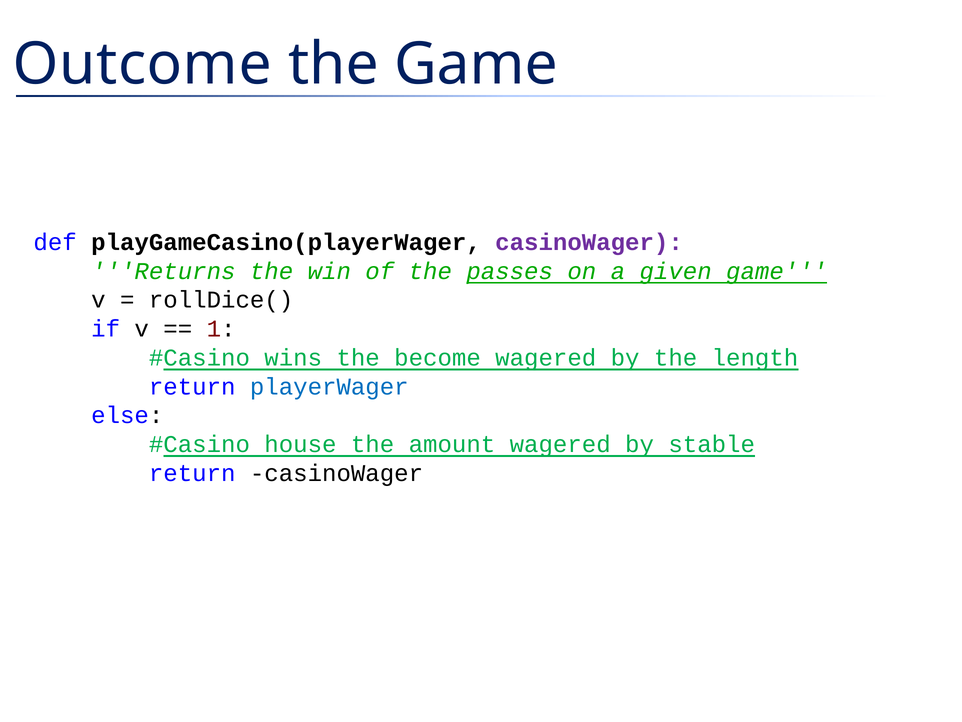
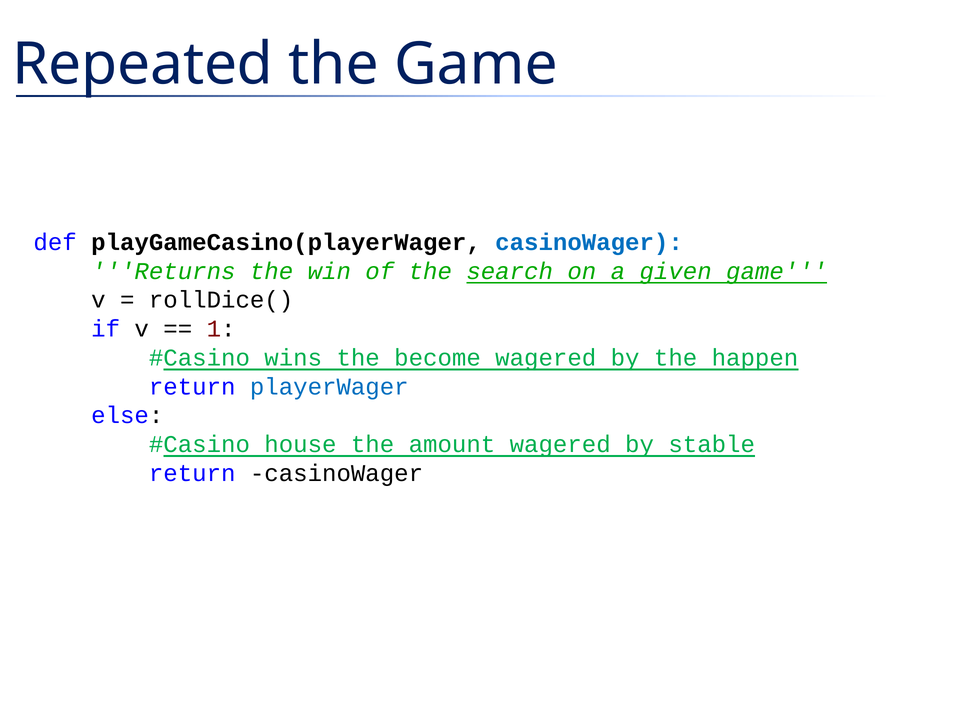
Outcome: Outcome -> Repeated (143, 64)
casinoWager colour: purple -> blue (589, 242)
passes: passes -> search (510, 271)
length: length -> happen (755, 358)
